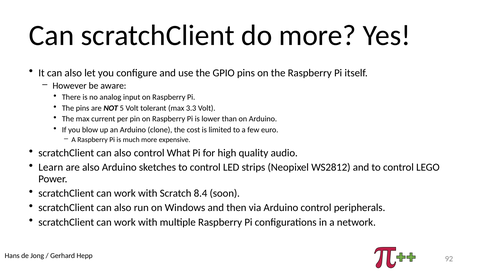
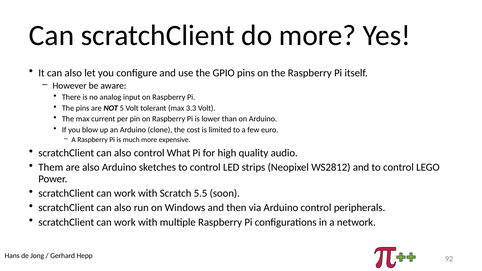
Learn: Learn -> Them (51, 167)
8.4: 8.4 -> 5.5 (201, 193)
